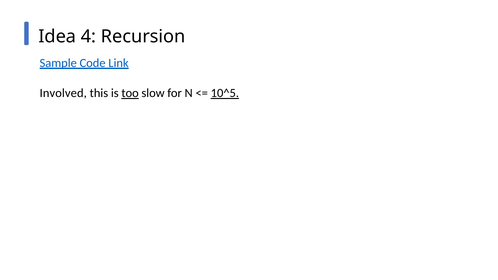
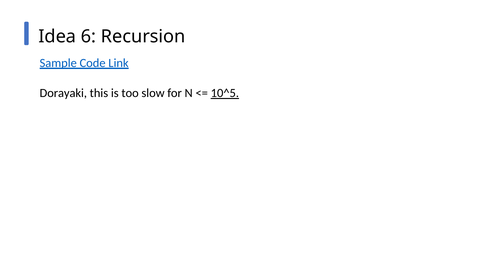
4: 4 -> 6 (88, 37)
Involved: Involved -> Dorayaki (63, 93)
too underline: present -> none (130, 93)
